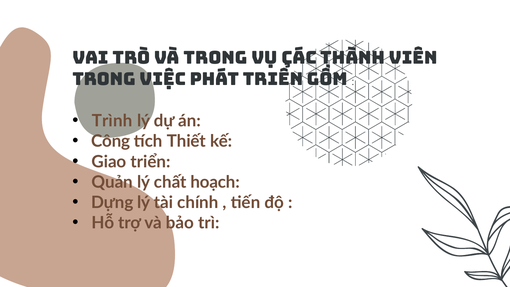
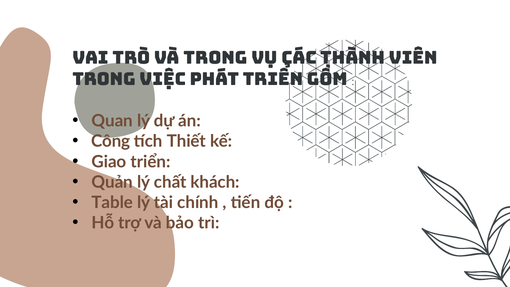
Trình: Trình -> Quan (112, 121)
hoạch: hoạch -> khách (215, 182)
Dựng: Dựng -> Table (112, 202)
